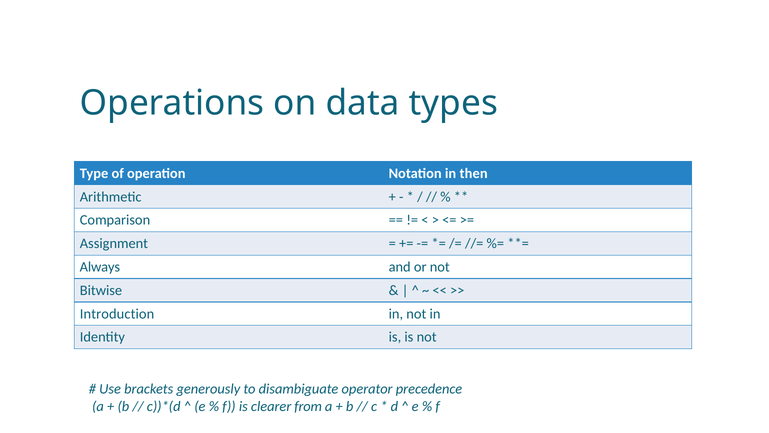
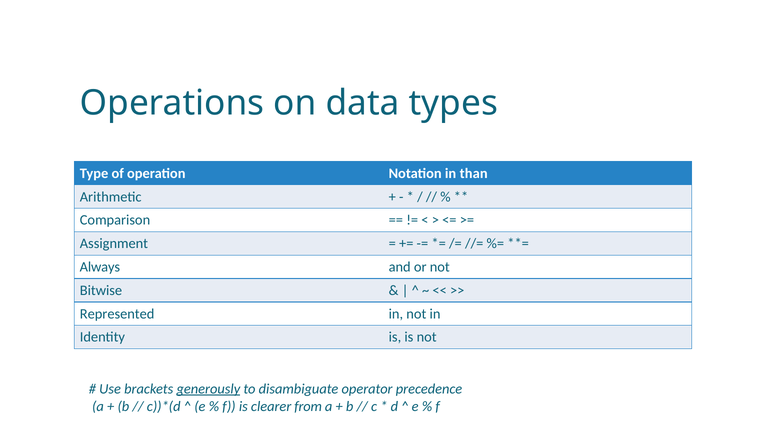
then: then -> than (474, 173)
Introduction: Introduction -> Represented (117, 313)
generously underline: none -> present (208, 389)
